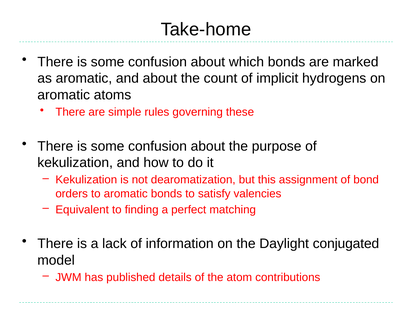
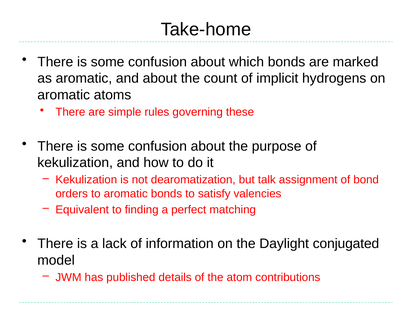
this: this -> talk (267, 180)
